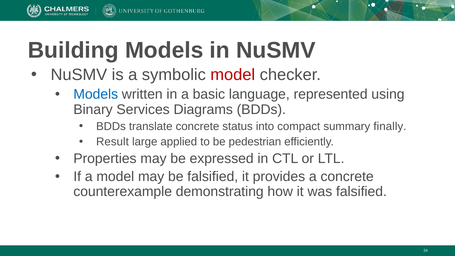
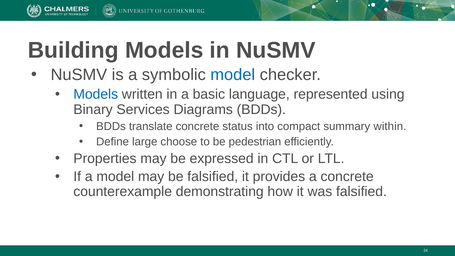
model colour: red -> blue (233, 75)
finally: finally -> within (390, 126)
Result: Result -> Define (113, 142)
applied: applied -> choose (179, 142)
